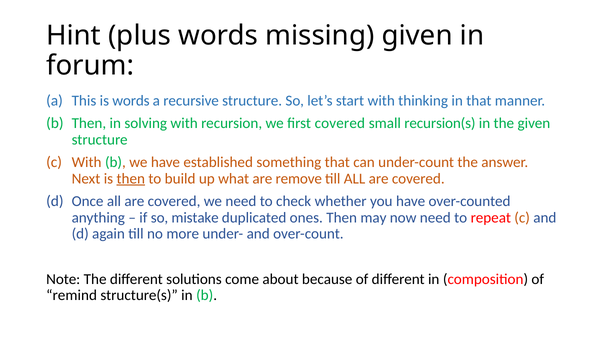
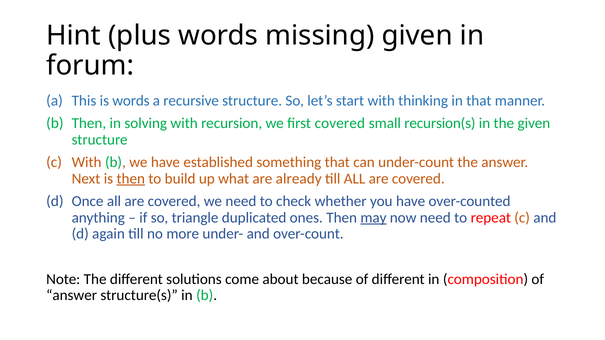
remove: remove -> already (299, 179)
mistake: mistake -> triangle (195, 218)
may underline: none -> present (373, 218)
remind: remind -> answer (72, 296)
